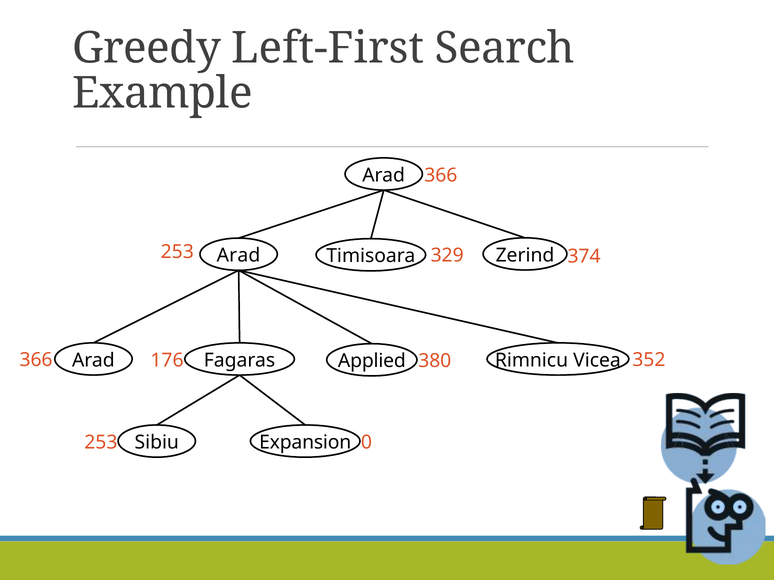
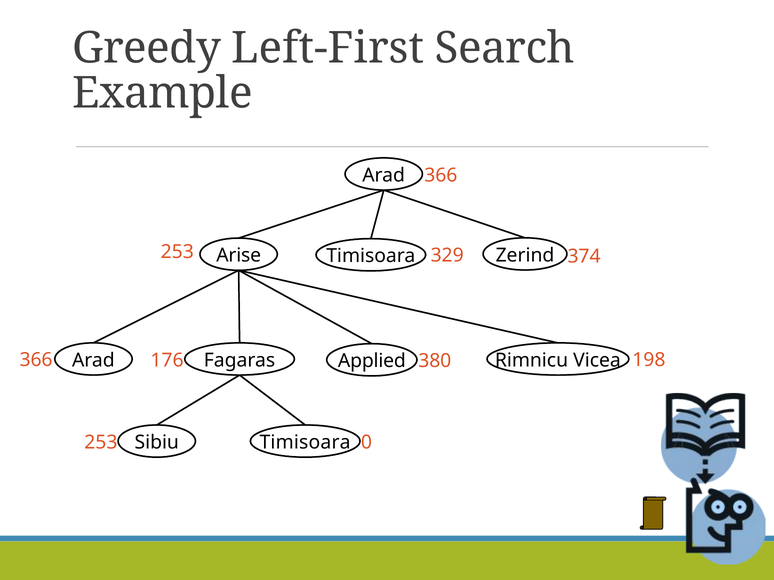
Arad: Arad -> Arise (239, 256)
352: 352 -> 198 (649, 360)
Expansion: Expansion -> Timisoara (305, 443)
